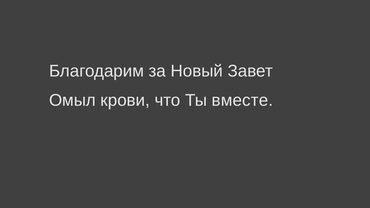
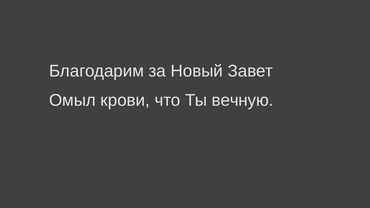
вместе: вместе -> вечную (242, 100)
